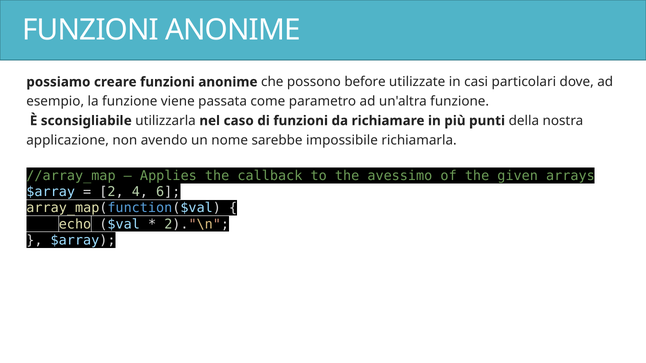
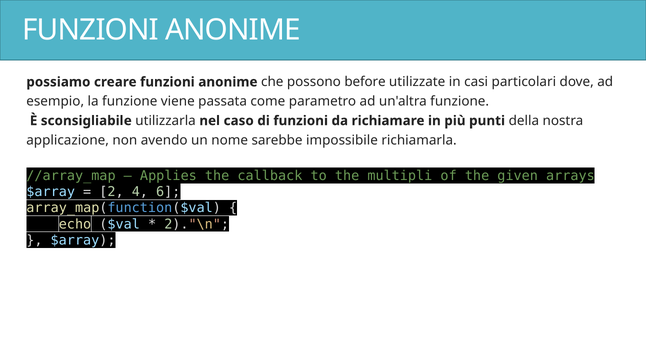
avessimo: avessimo -> multipli (400, 176)
